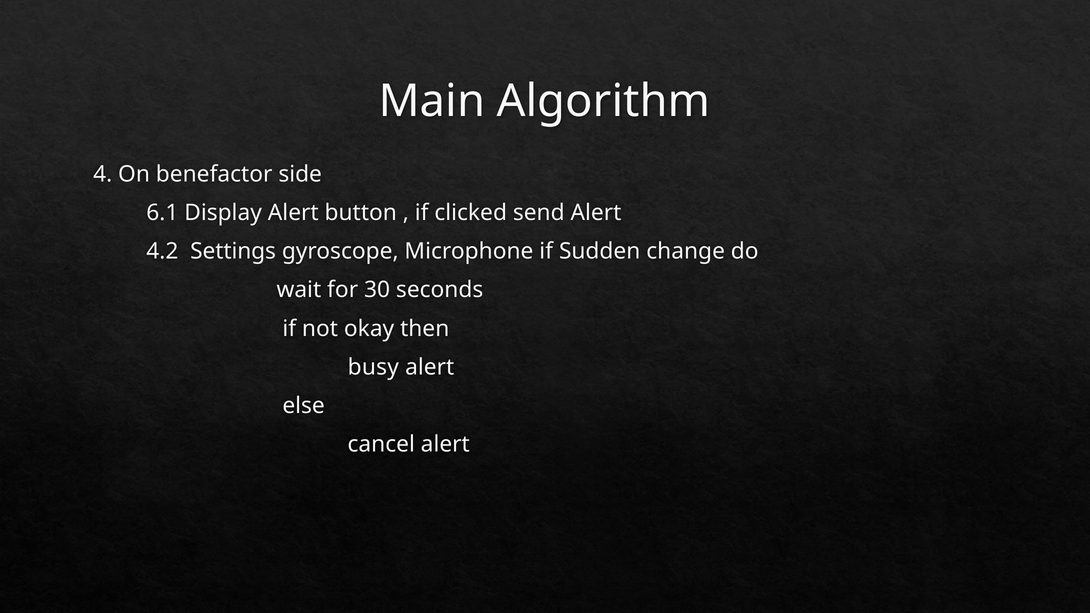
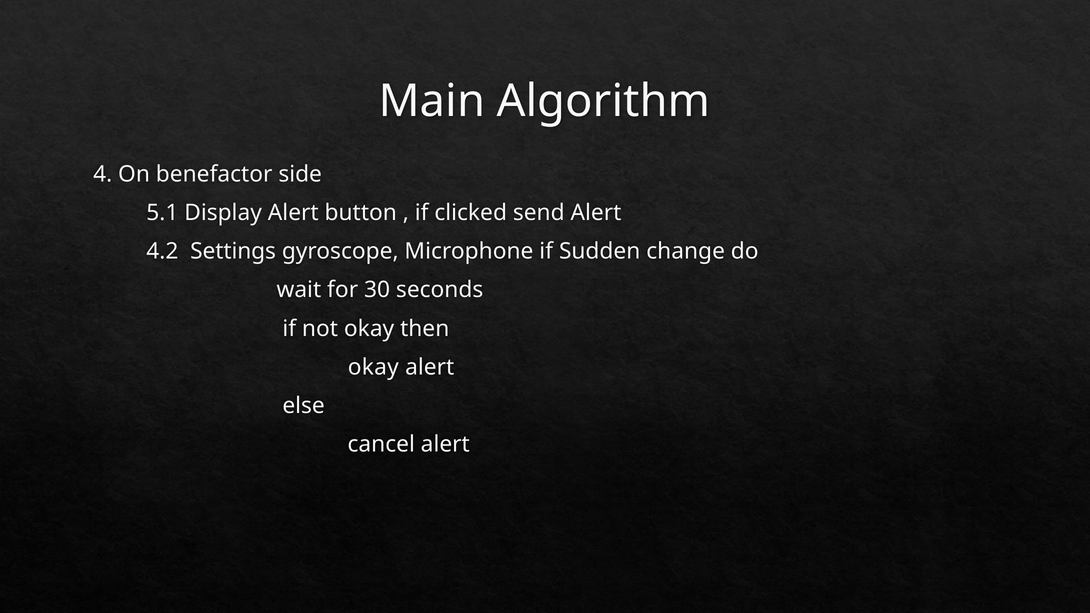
6.1: 6.1 -> 5.1 (162, 213)
busy: busy -> okay (373, 367)
